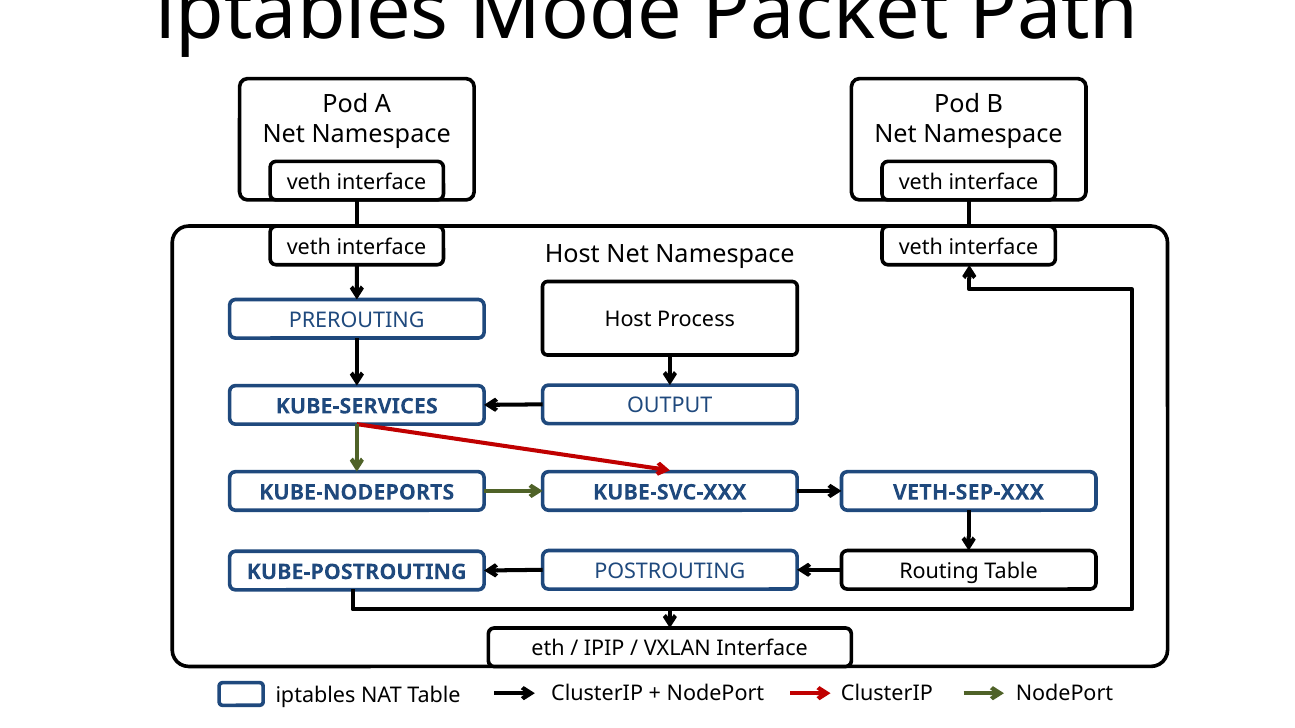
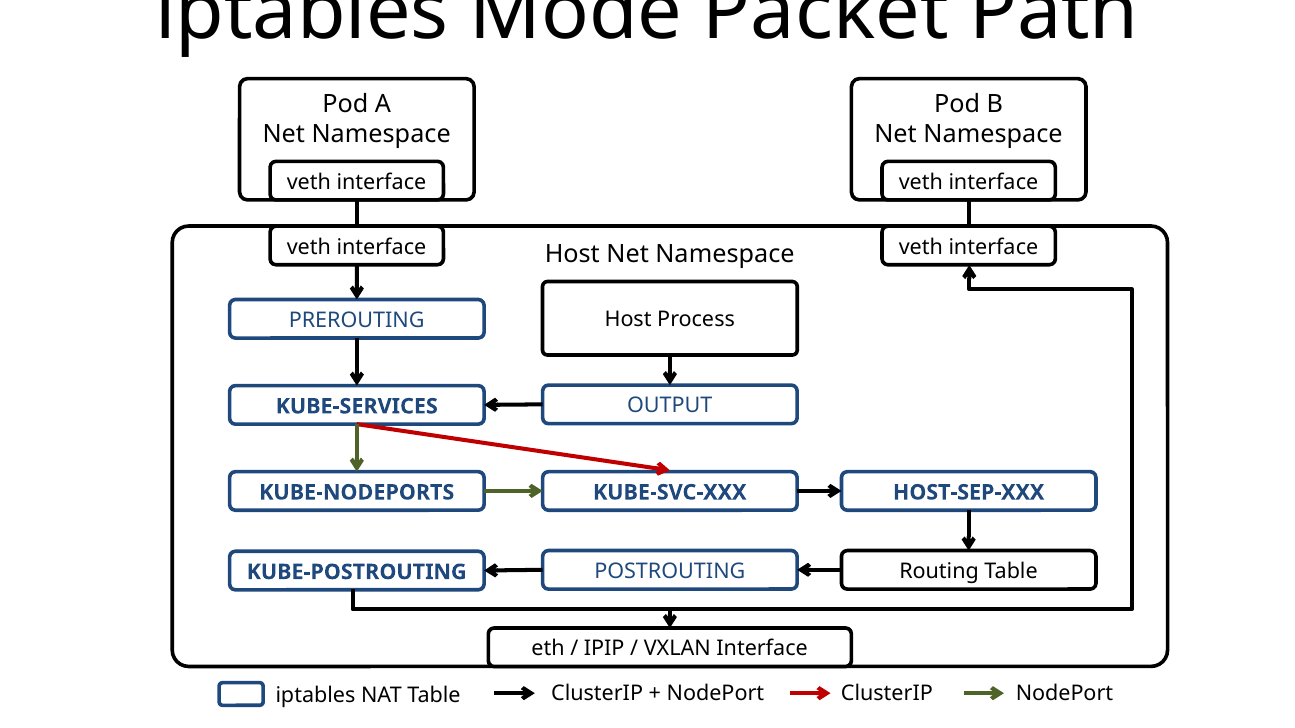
VETH-SEP-XXX: VETH-SEP-XXX -> HOST-SEP-XXX (969, 493)
